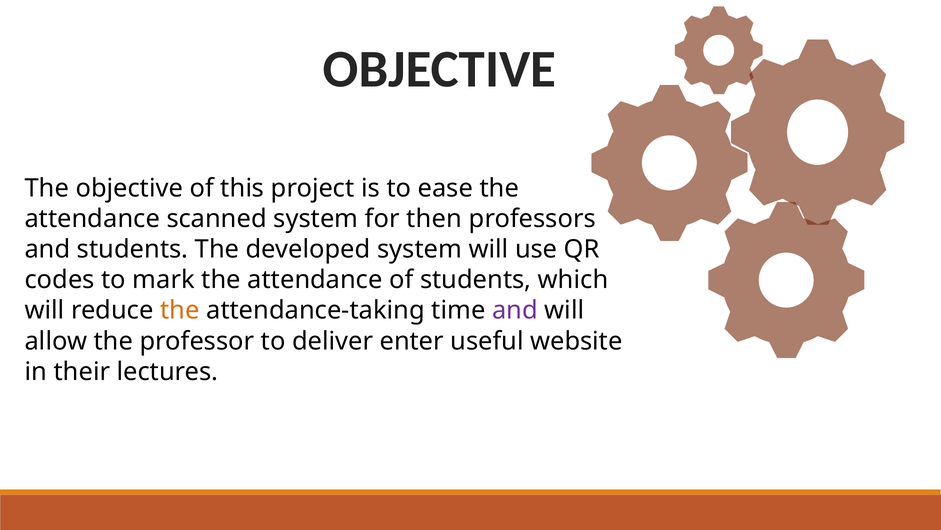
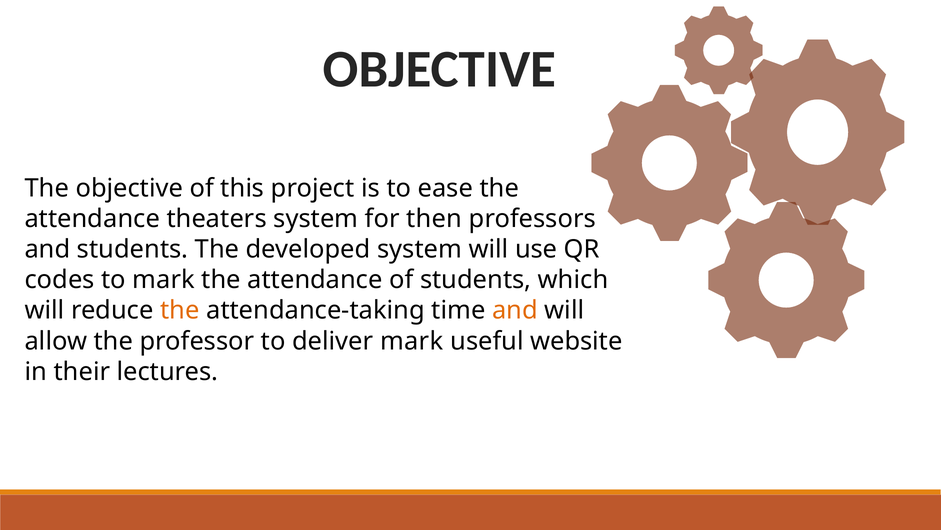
scanned: scanned -> theaters (217, 218)
and colour: purple -> orange (515, 310)
deliver enter: enter -> mark (412, 341)
